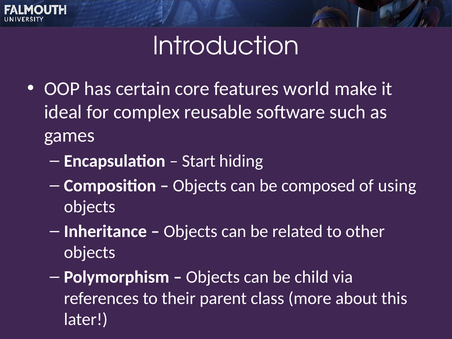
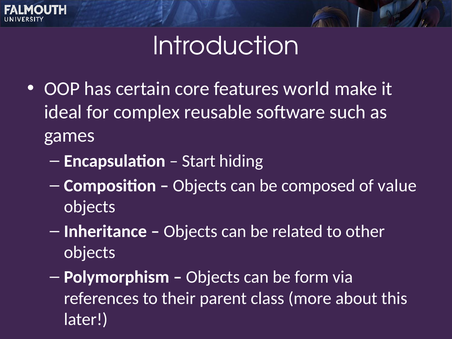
using: using -> value (397, 186)
child: child -> form (312, 277)
